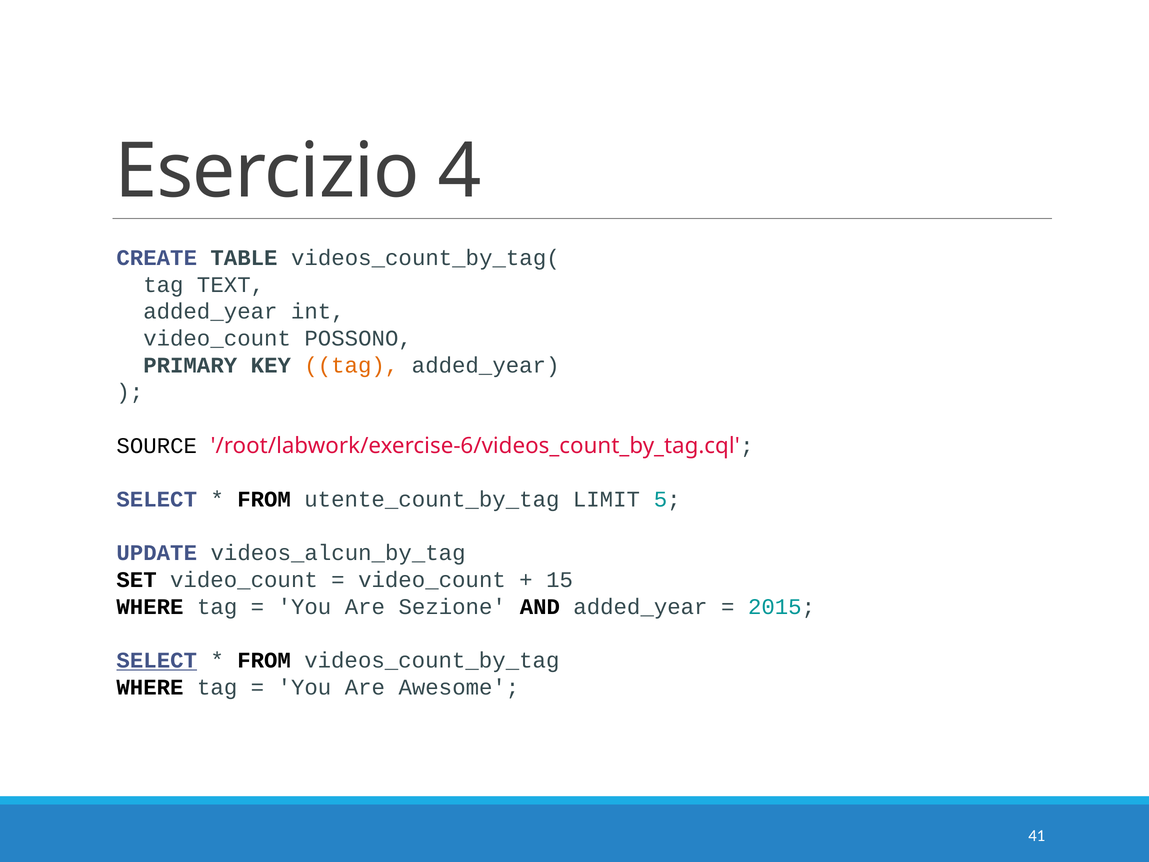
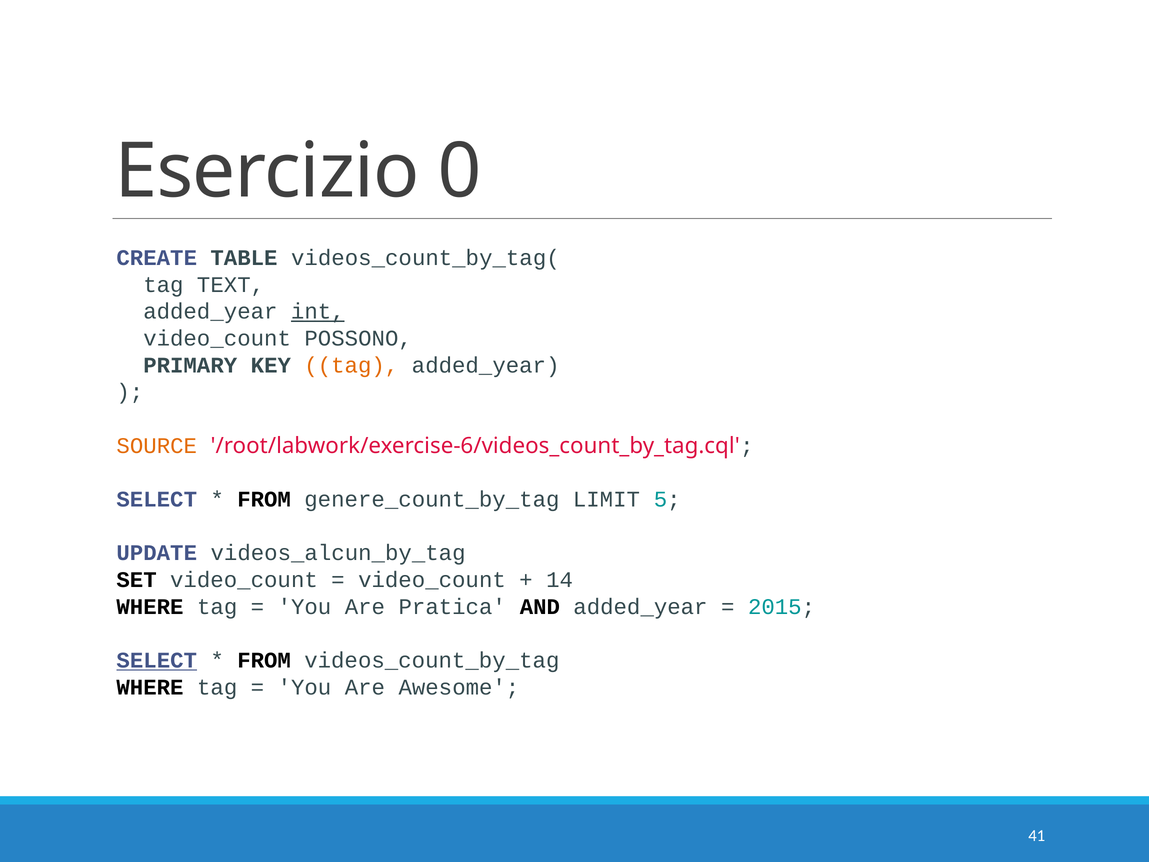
4: 4 -> 0 (460, 172)
int underline: none -> present (318, 311)
SOURCE colour: black -> orange (157, 446)
utente_count_by_tag: utente_count_by_tag -> genere_count_by_tag (432, 499)
15: 15 -> 14 (560, 580)
Sezione: Sezione -> Pratica (452, 606)
